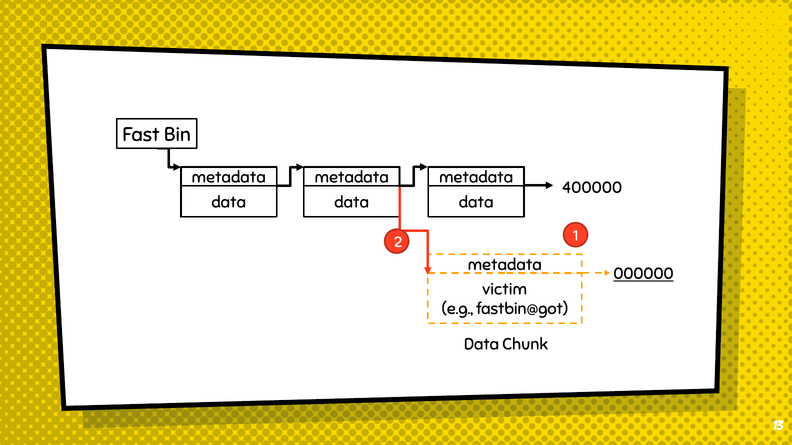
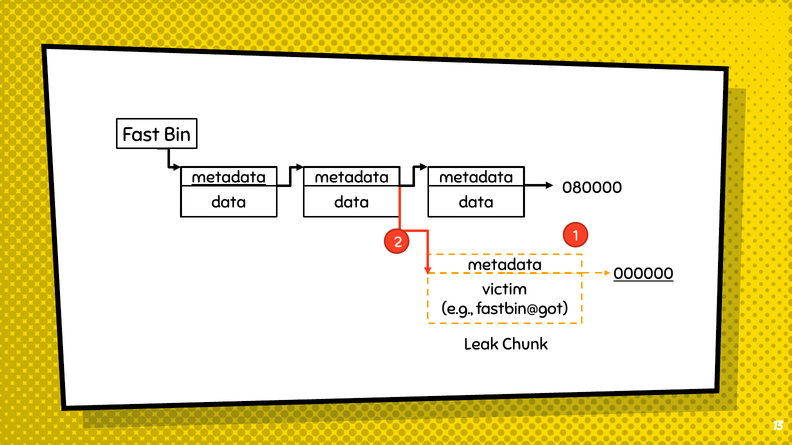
metadata underline: none -> present (229, 178)
400000: 400000 -> 080000 (592, 188)
Data: Data -> Leak (481, 345)
